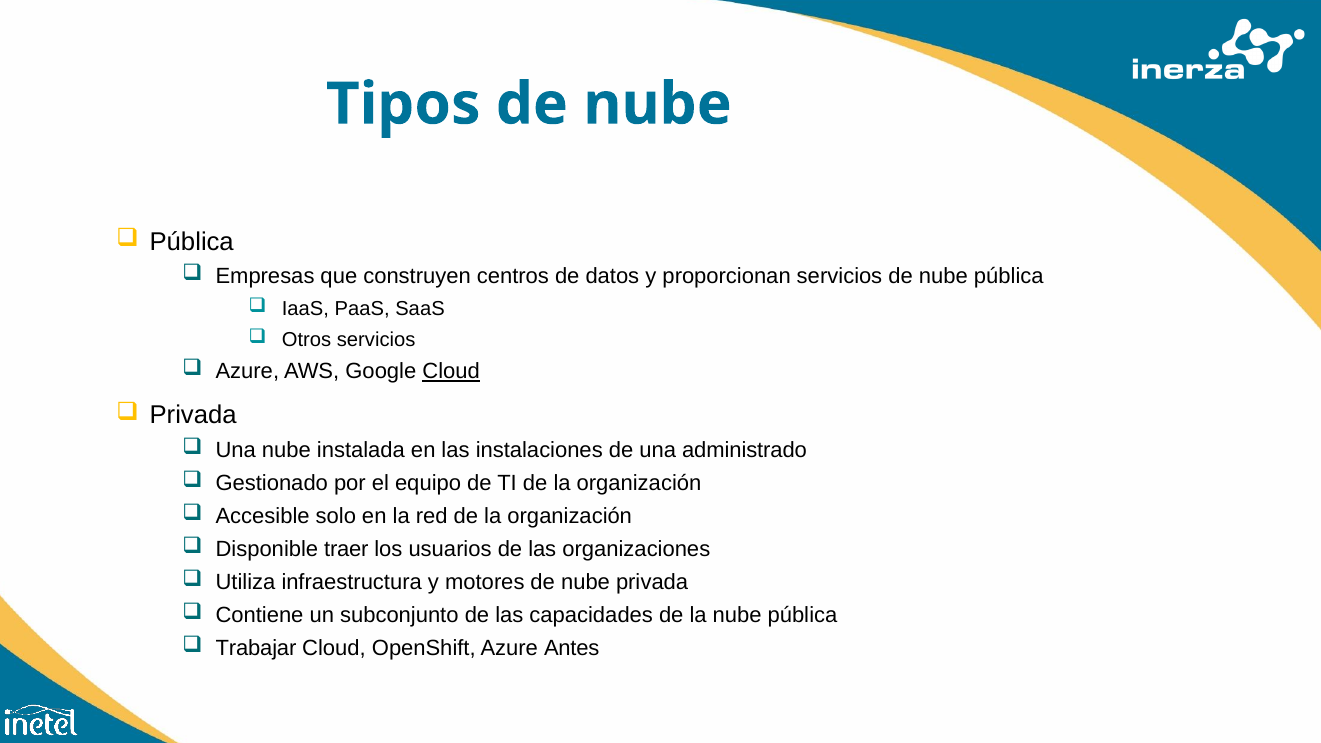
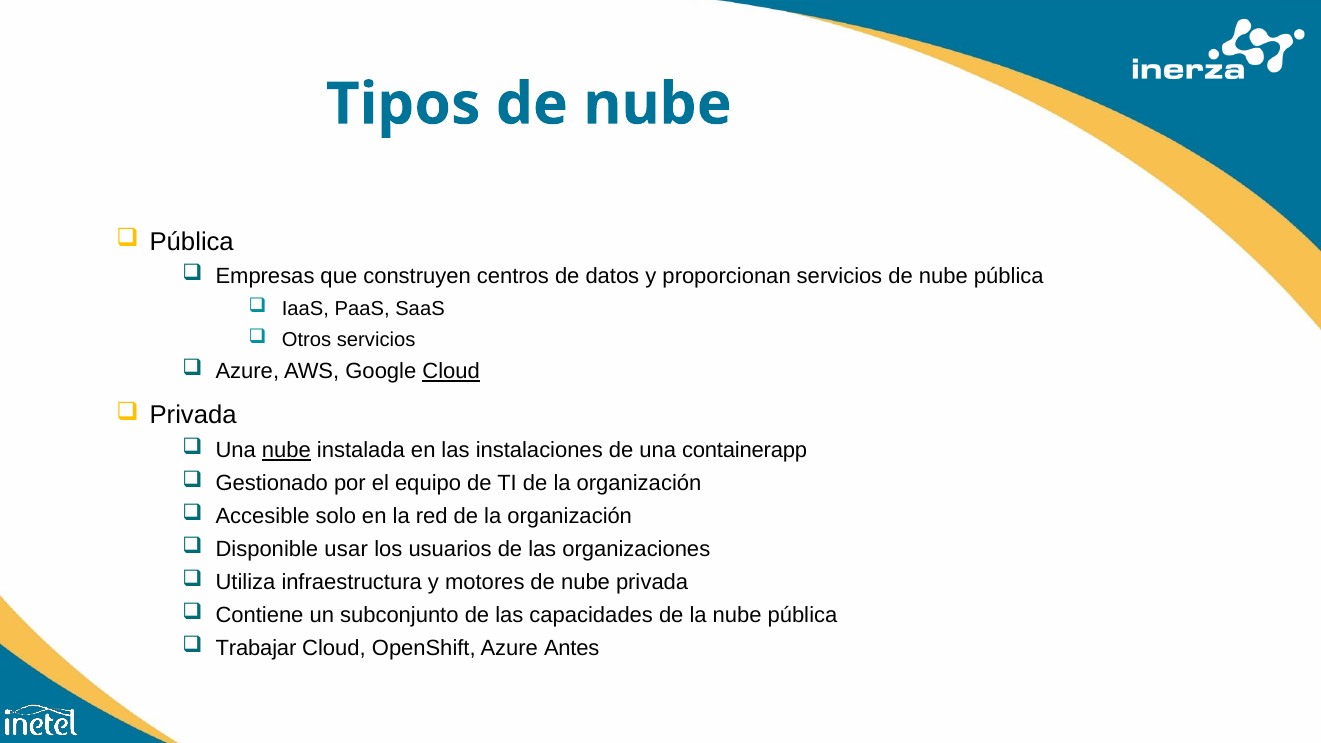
nube underline: none -> present (286, 451)
administrado: administrado -> containerapp (745, 451)
traer: traer -> usar (346, 549)
